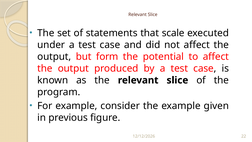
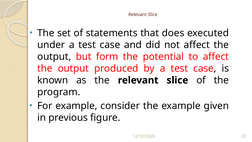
scale: scale -> does (173, 33)
